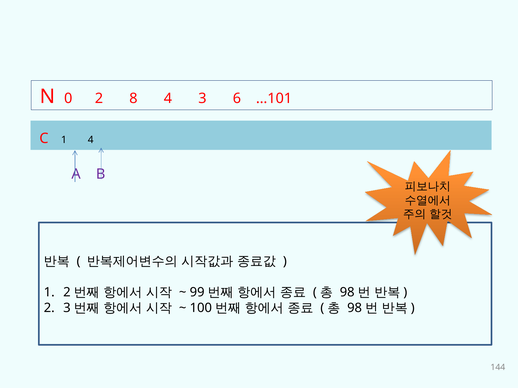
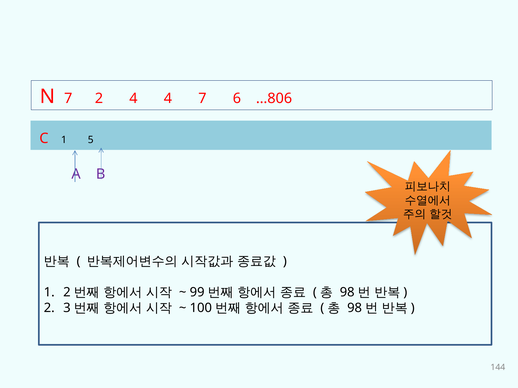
N 0: 0 -> 7 (68, 99)
2 8: 8 -> 4 (133, 99)
4 3: 3 -> 7 (202, 99)
…101: …101 -> …806 (274, 99)
1 4: 4 -> 5 (91, 140)
